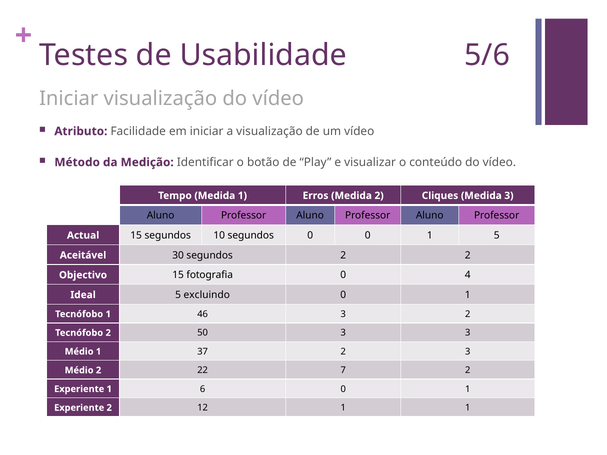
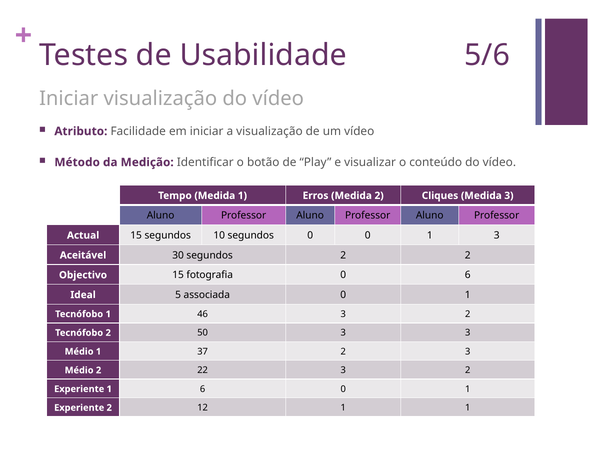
1 5: 5 -> 3 (497, 235)
0 4: 4 -> 6 (468, 275)
excluindo: excluindo -> associada (207, 295)
22 7: 7 -> 3 (343, 370)
